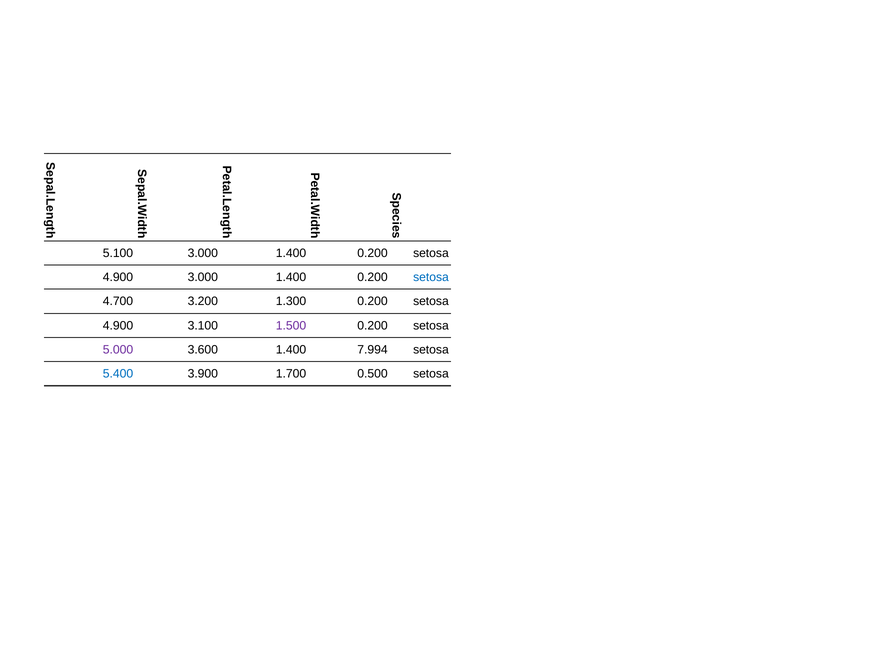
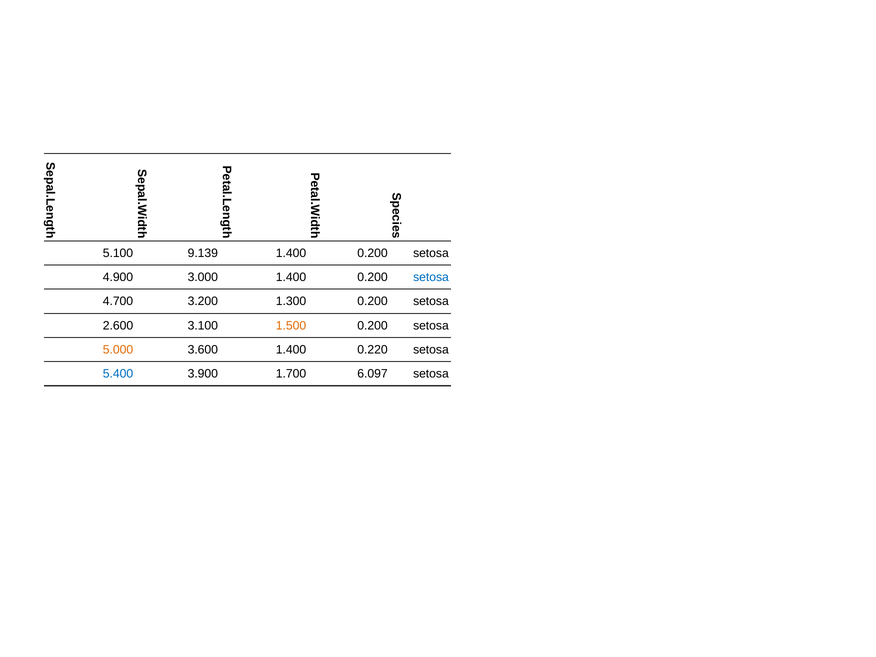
5.100 3.000: 3.000 -> 9.139 (203, 253)
4.900: 4.900 -> 2.600 (118, 326)
1.500 colour: purple -> orange (291, 326)
5.000 colour: purple -> orange (118, 350)
7.994: 7.994 -> 0.220 (373, 350)
0.500: 0.500 -> 6.097 (373, 374)
